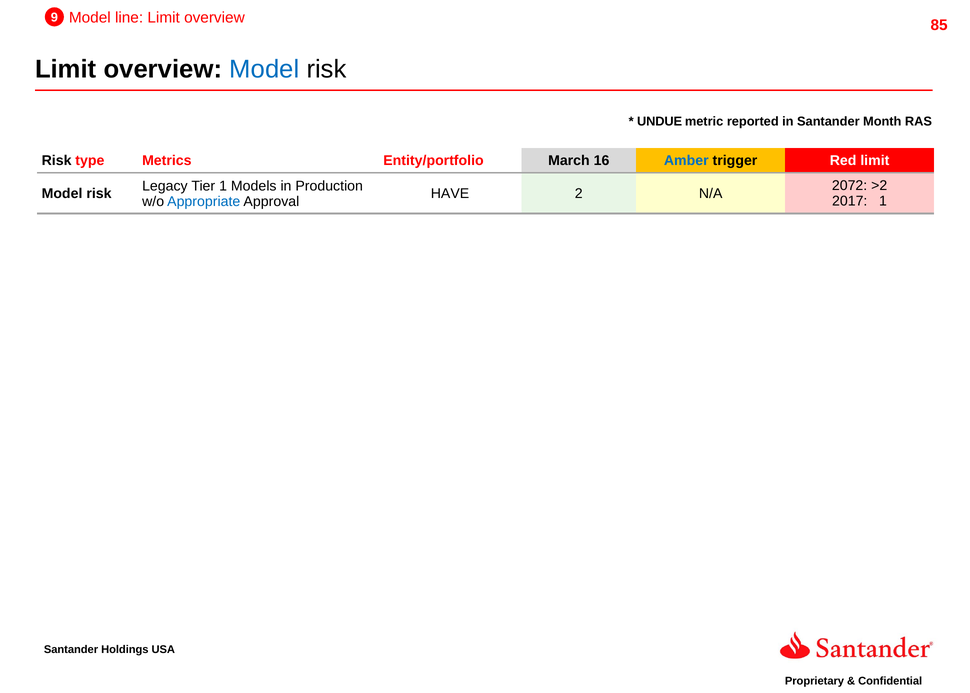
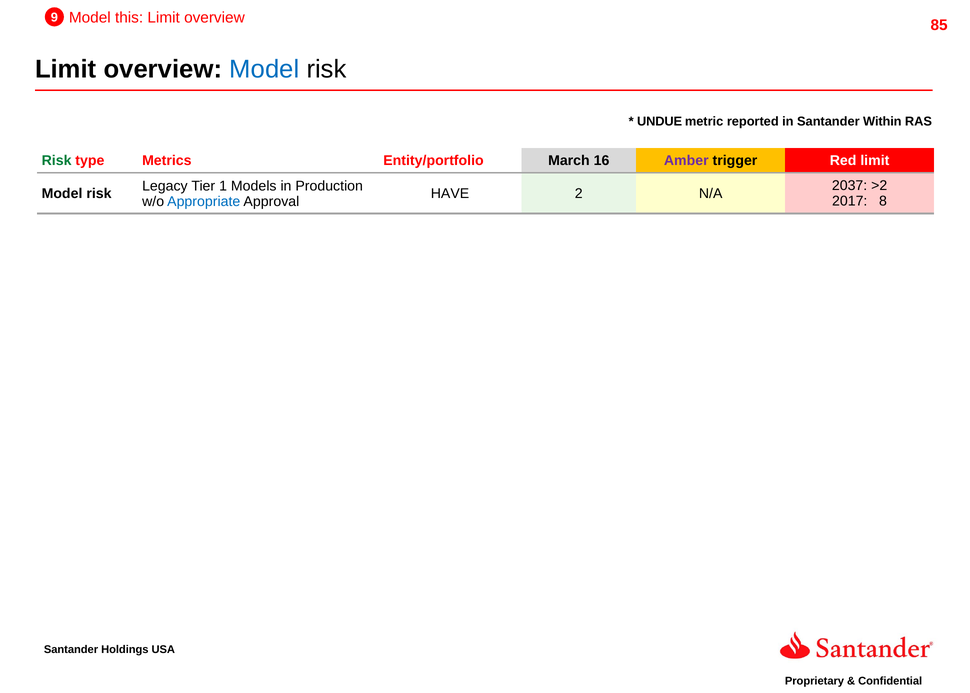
line: line -> this (129, 18)
Month: Month -> Within (882, 122)
Risk colour: black -> green (57, 161)
Amber colour: blue -> purple (686, 161)
2072: 2072 -> 2037 (850, 185)
2017 1: 1 -> 8 (883, 201)
